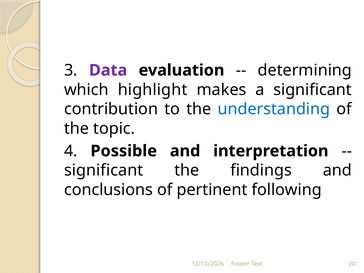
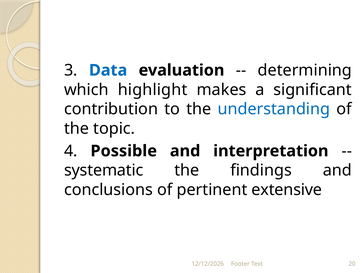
Data colour: purple -> blue (108, 70)
significant: significant -> systematic (104, 170)
following: following -> extensive (287, 190)
